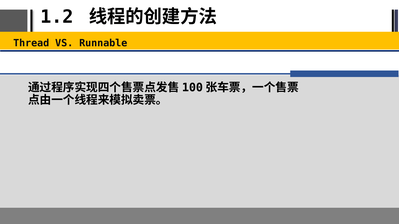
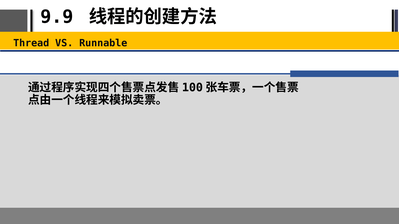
1.2: 1.2 -> 9.9 (57, 17)
